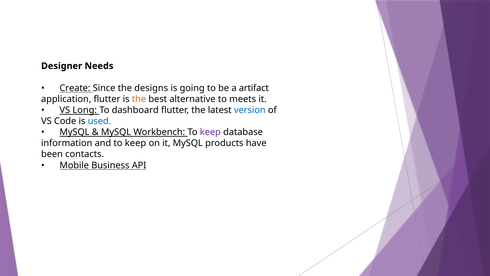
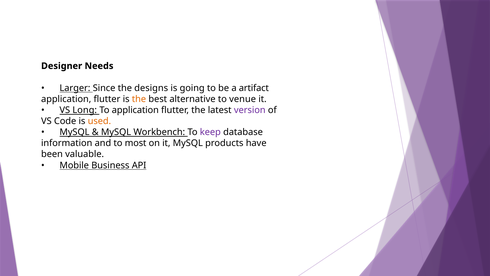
Create: Create -> Larger (75, 88)
meets: meets -> venue (243, 99)
To dashboard: dashboard -> application (135, 110)
version colour: blue -> purple (250, 110)
used colour: blue -> orange (99, 121)
and to keep: keep -> most (136, 143)
contacts: contacts -> valuable (85, 154)
